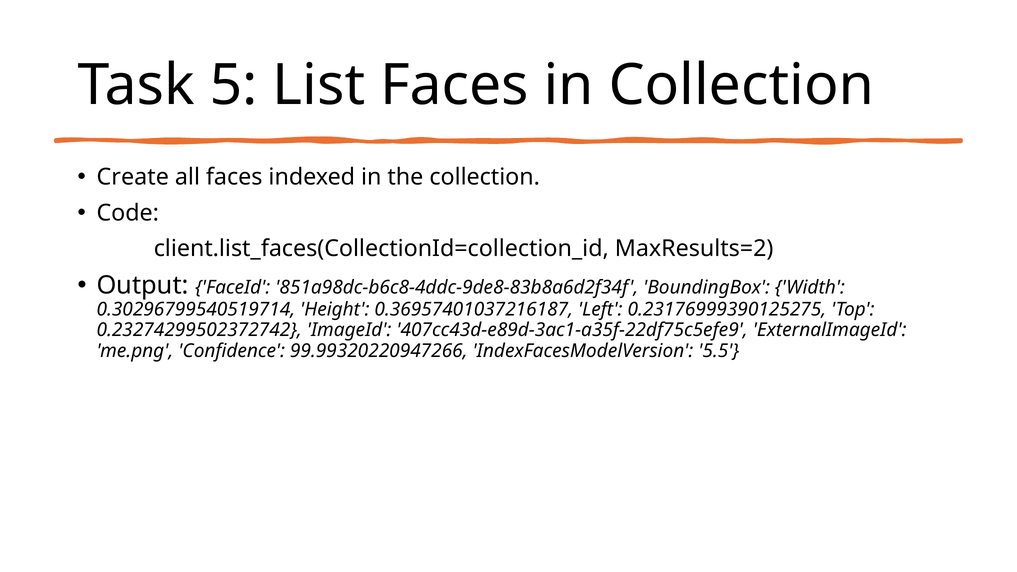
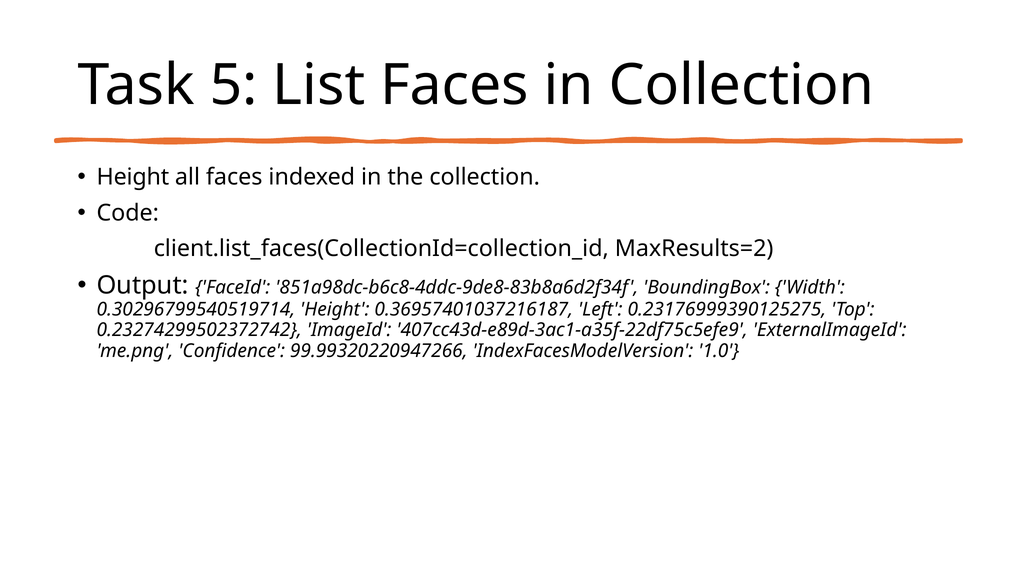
Create: Create -> Height (133, 177)
5.5: 5.5 -> 1.0 (719, 351)
